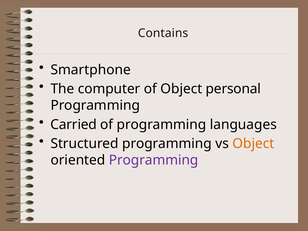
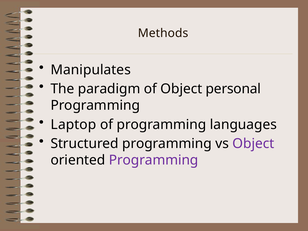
Contains: Contains -> Methods (163, 33)
Smartphone: Smartphone -> Manipulates (91, 70)
computer: computer -> paradigm (109, 89)
Carried: Carried -> Laptop (74, 125)
Object colour: orange -> purple (253, 144)
